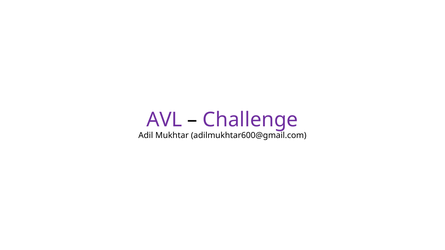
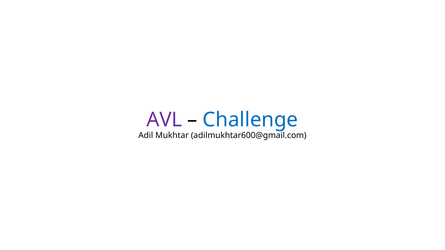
Challenge colour: purple -> blue (250, 120)
